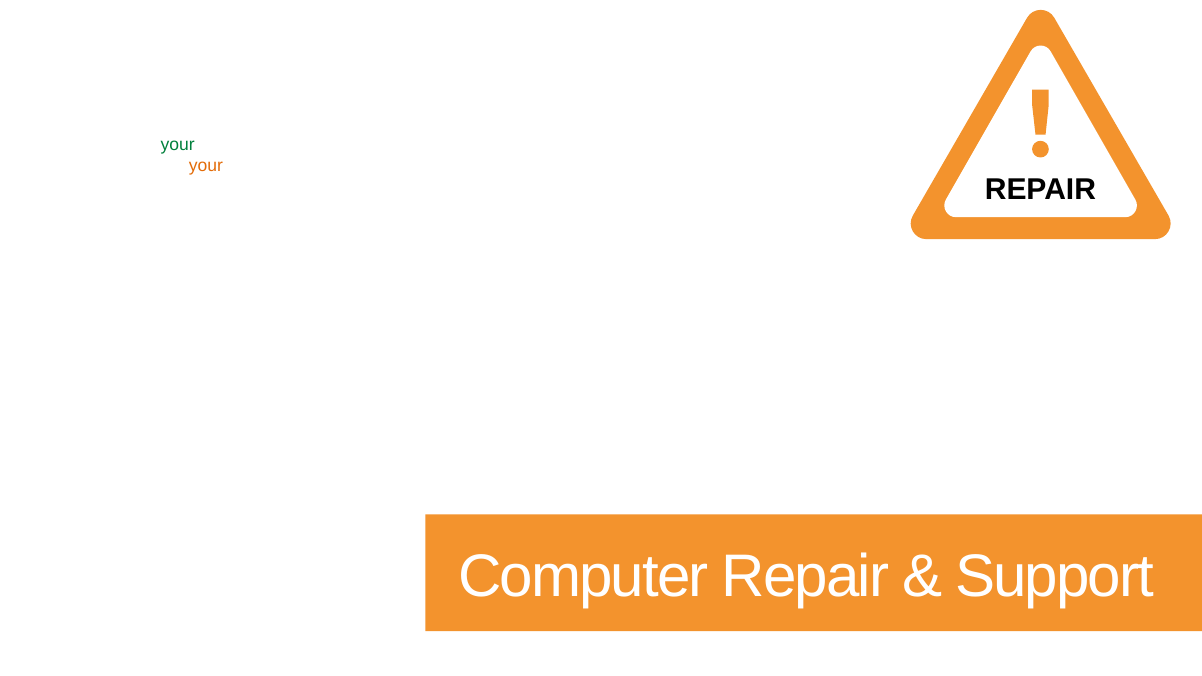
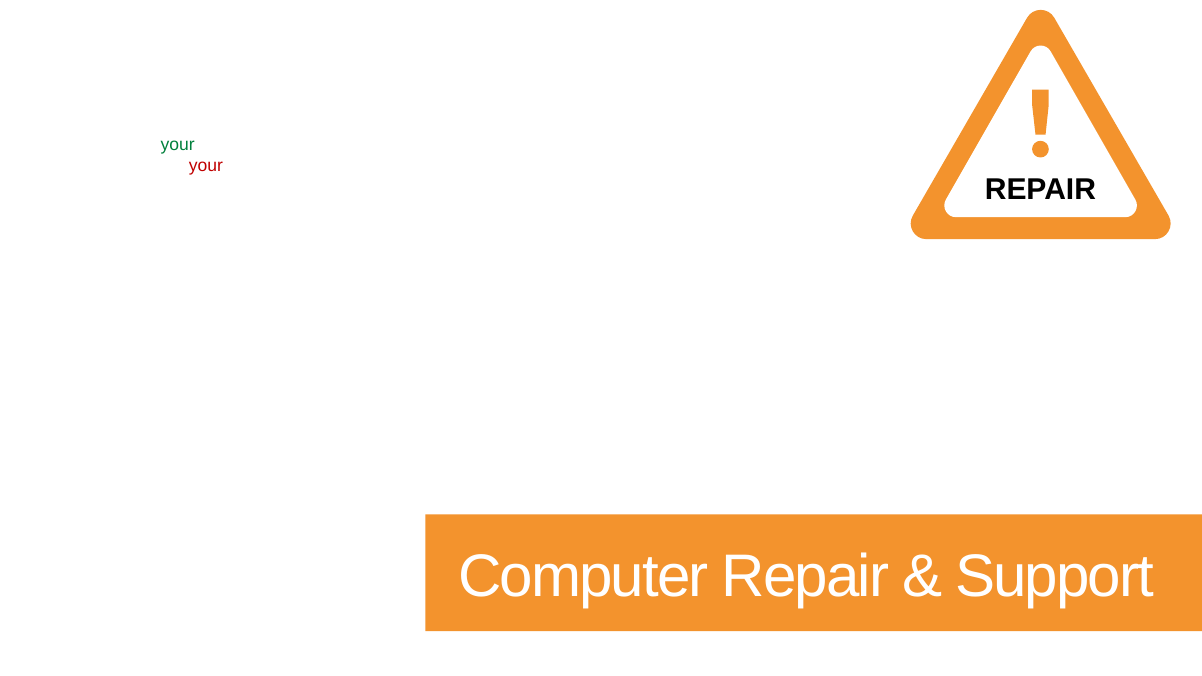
your colour: orange -> red (206, 166)
